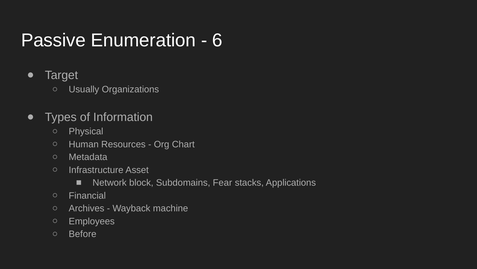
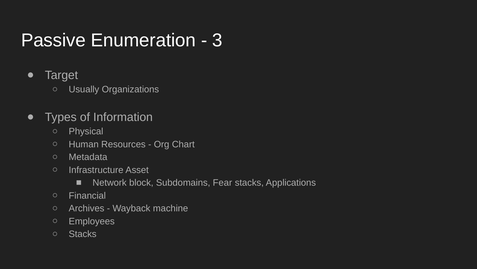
6: 6 -> 3 (217, 40)
Before: Before -> Stacks (83, 234)
